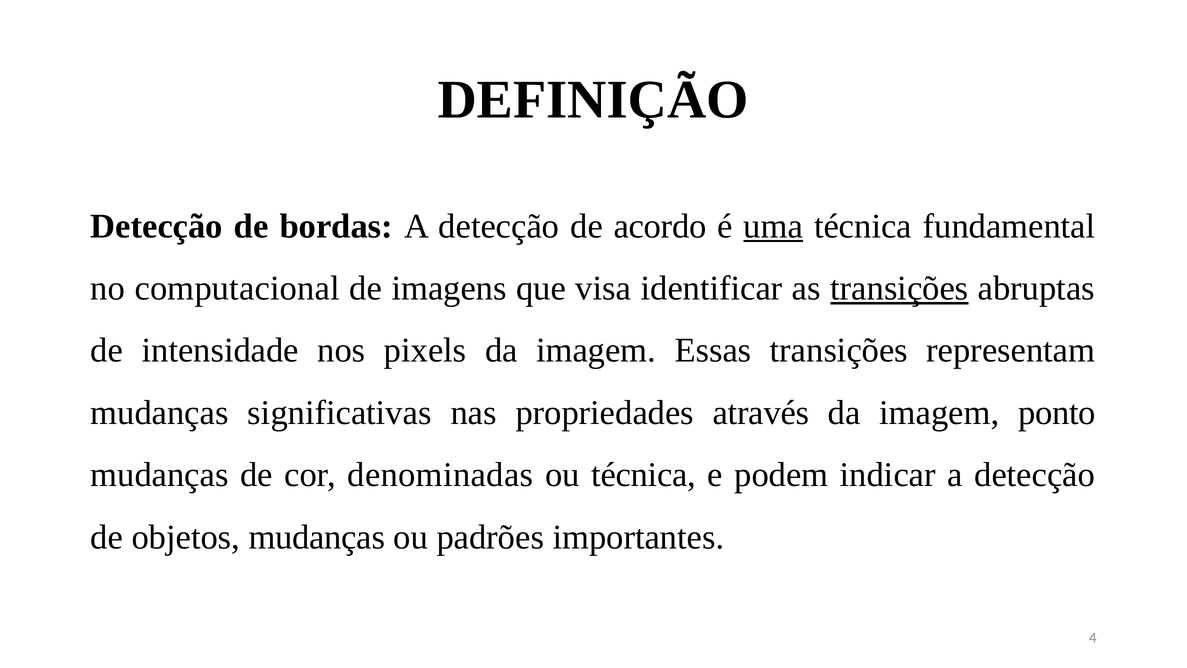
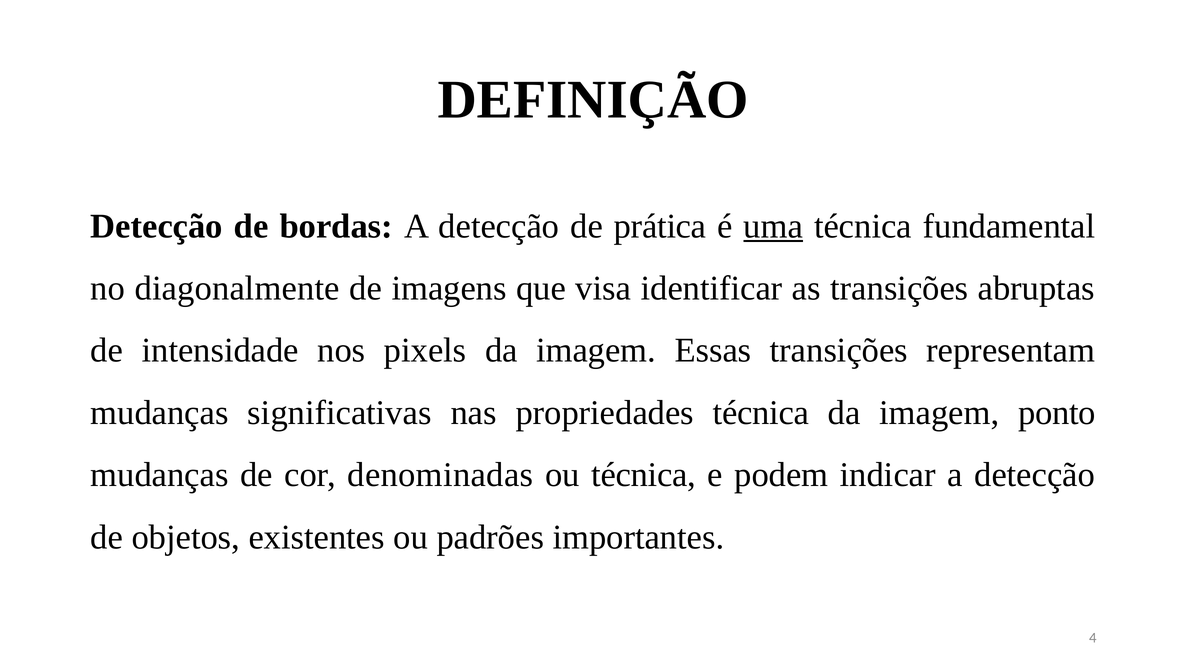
acordo: acordo -> prática (660, 226)
computacional: computacional -> diagonalmente (237, 288)
transições underline: present -> none (899, 288)
propriedades através: através -> técnica (761, 413)
objetos mudanças: mudanças -> existentes (317, 537)
